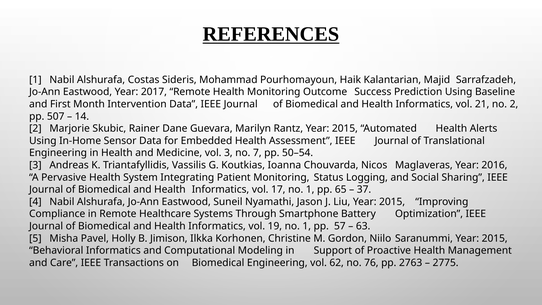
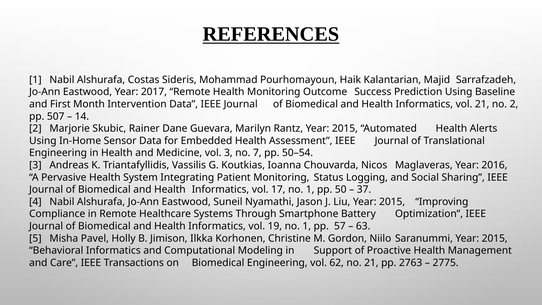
65: 65 -> 50 (341, 189)
no 76: 76 -> 21 (371, 263)
